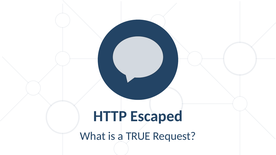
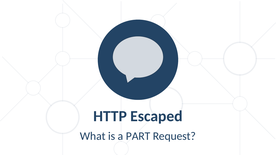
TRUE: TRUE -> PART (138, 136)
